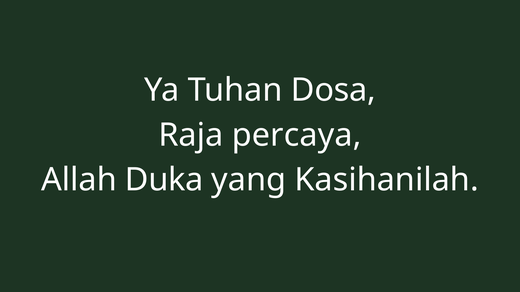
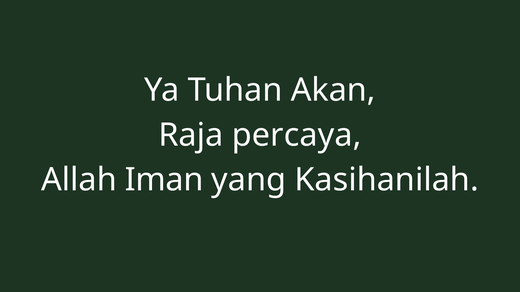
Dosa: Dosa -> Akan (333, 90)
Duka: Duka -> Iman (164, 180)
